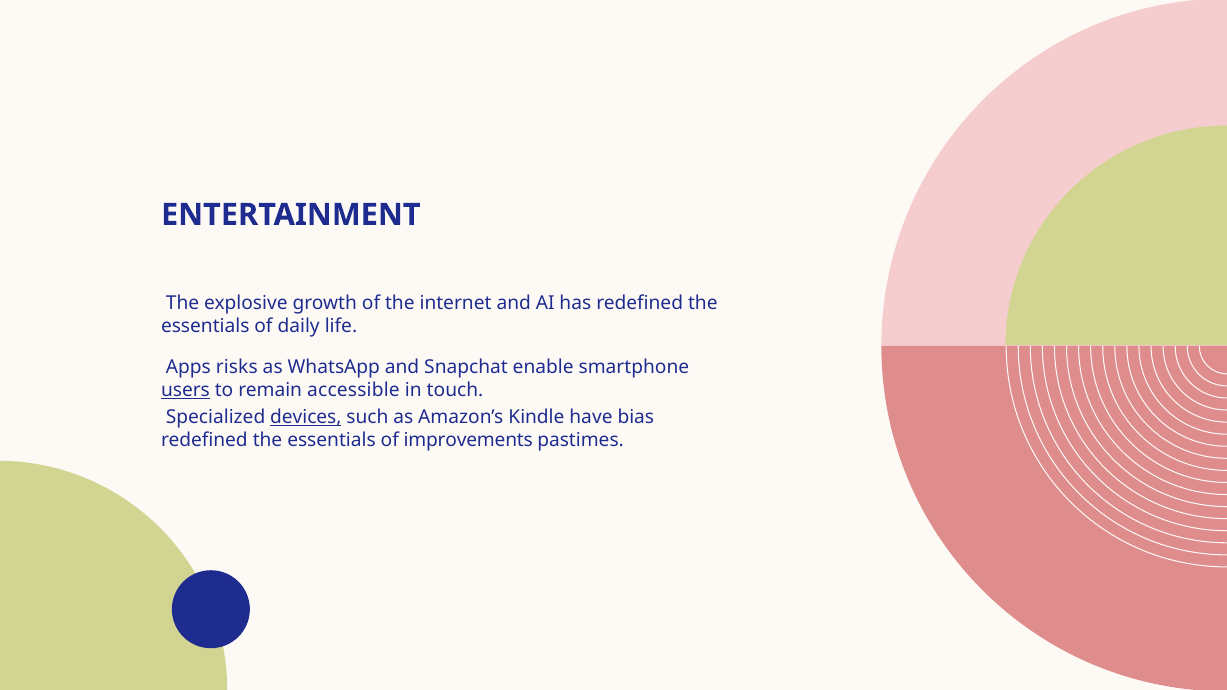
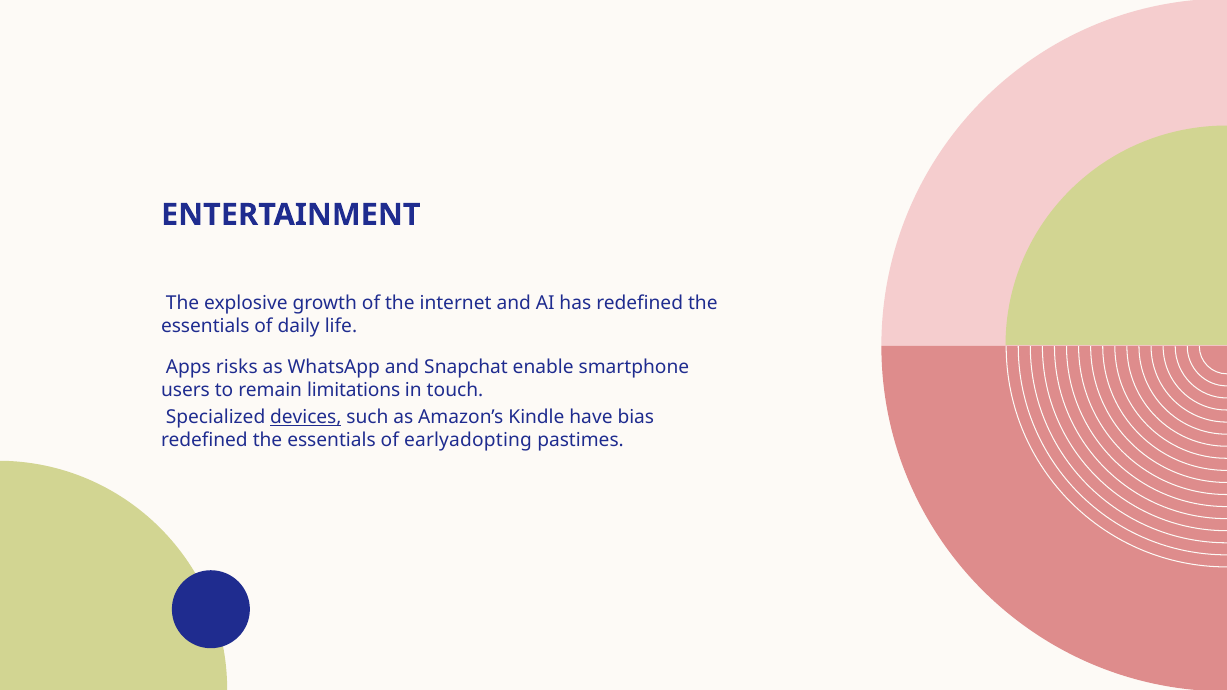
users underline: present -> none (185, 390)
accessible: accessible -> limitations (354, 390)
improvements: improvements -> earlyadopting (468, 441)
